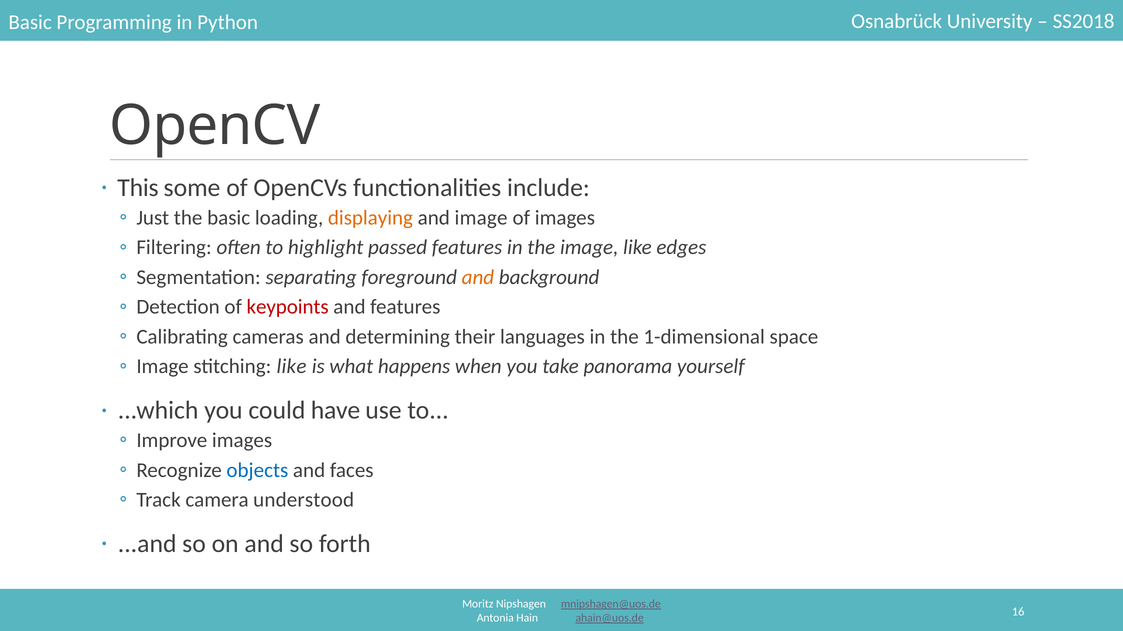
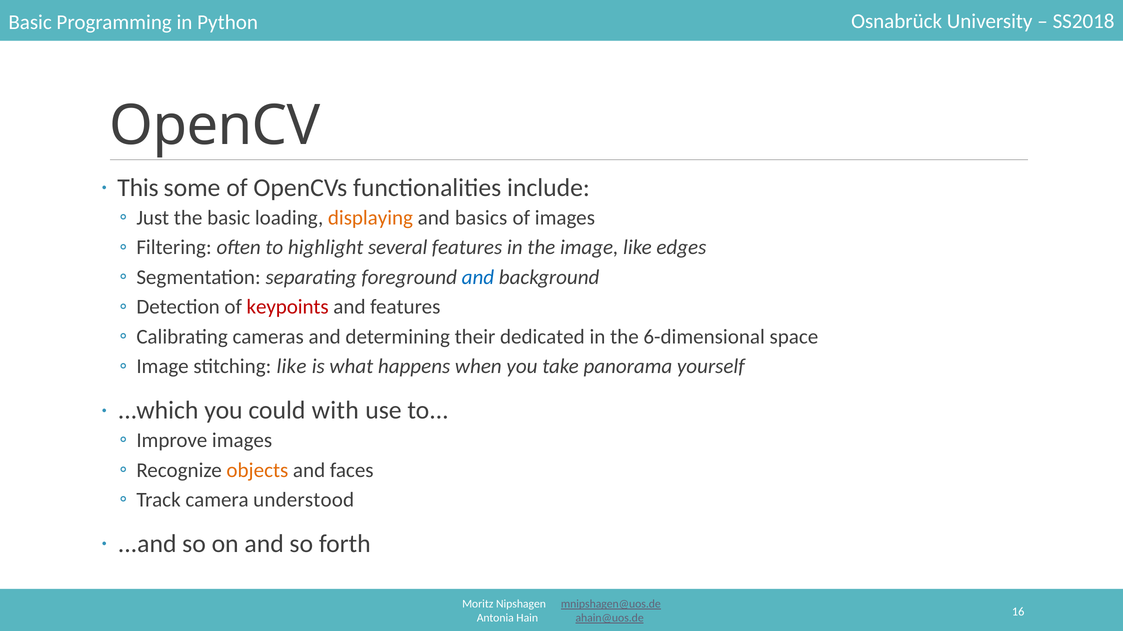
and image: image -> basics (481, 218)
passed: passed -> several (398, 248)
and colour: orange -> blue (478, 278)
languages: languages -> dedicated (542, 337)
1-dimensional: 1-dimensional -> 6-dimensional (704, 337)
have: have -> with (335, 411)
objects colour: blue -> orange (257, 471)
